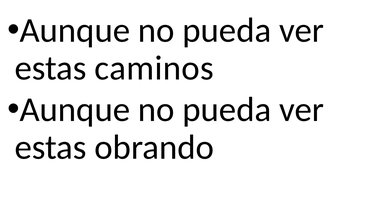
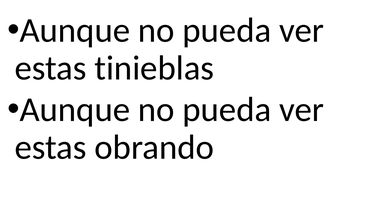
caminos: caminos -> tinieblas (154, 68)
